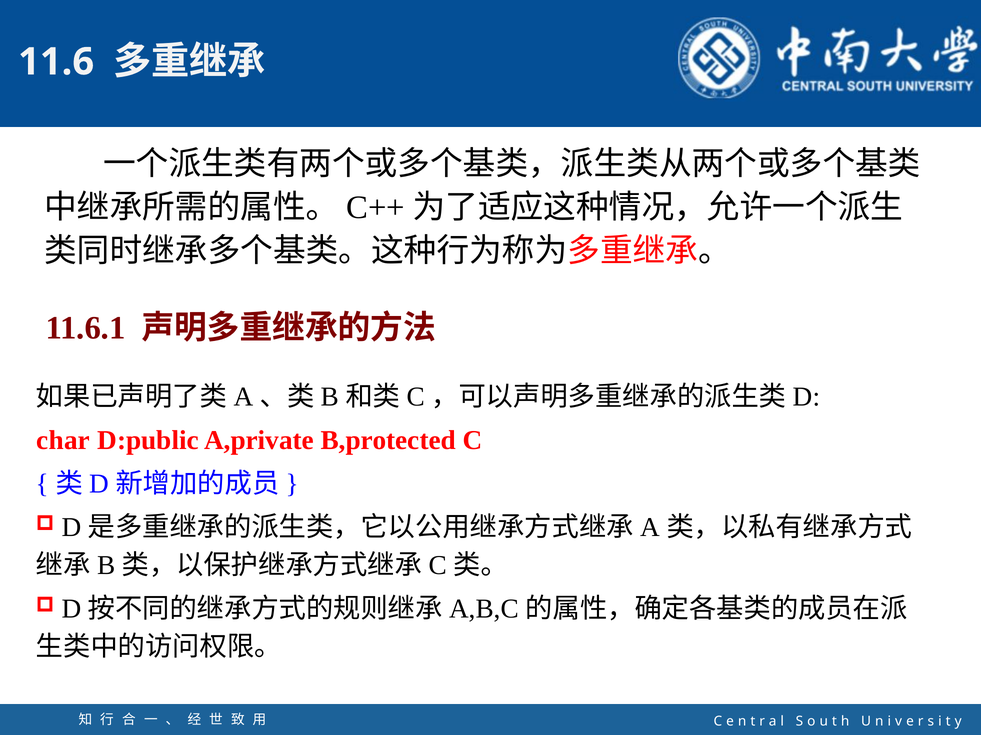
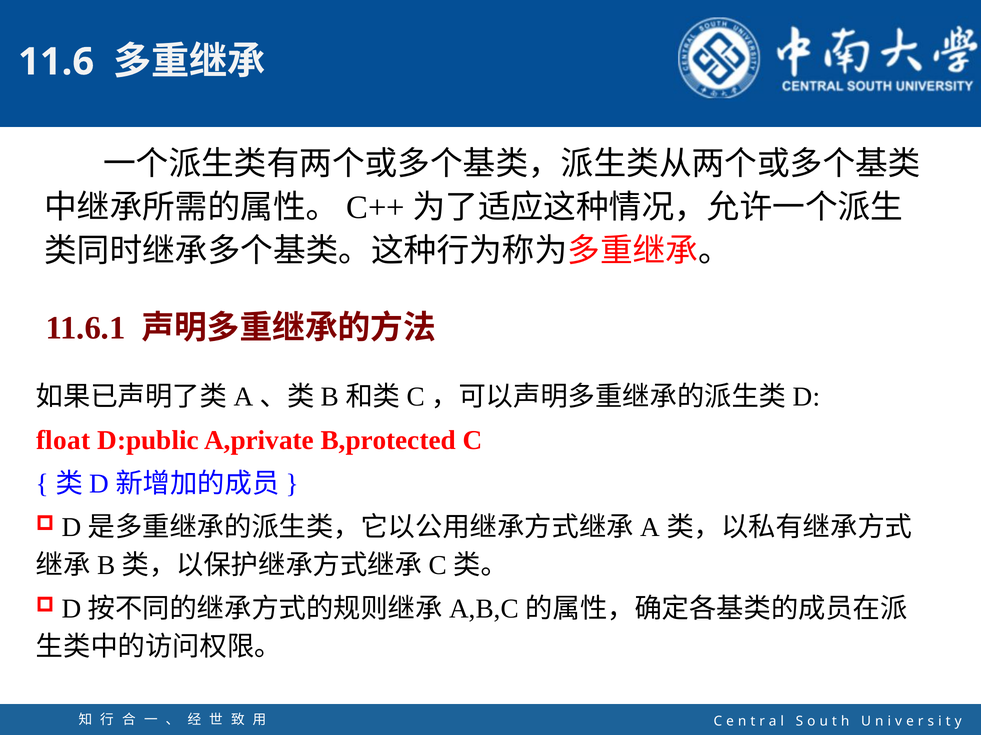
char: char -> float (63, 441)
